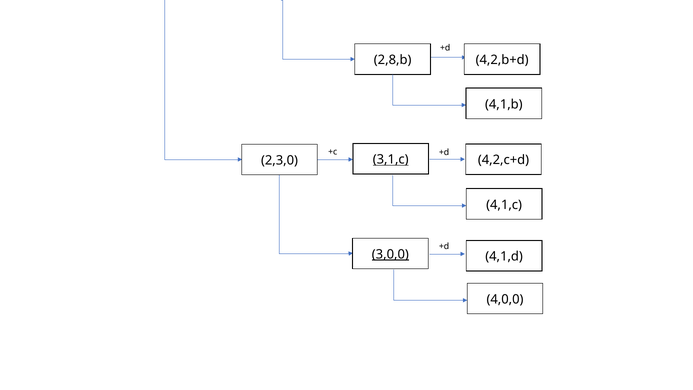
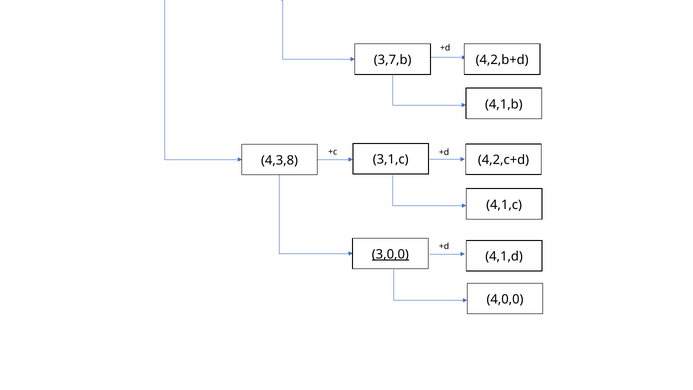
2,8,b: 2,8,b -> 3,7,b (393, 60)
3,1,c underline: present -> none (391, 160)
2,3,0: 2,3,0 -> 4,3,8 (279, 160)
